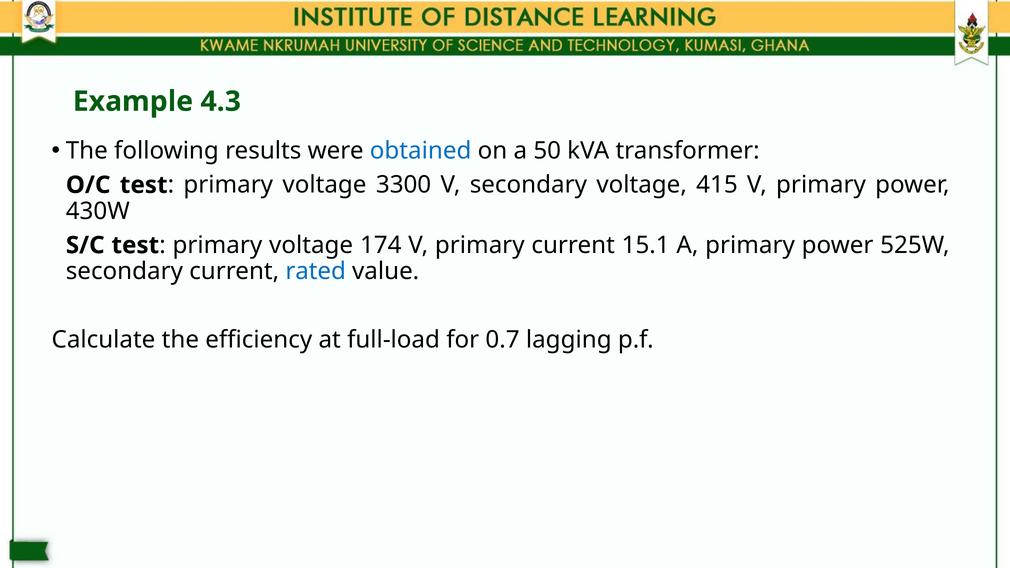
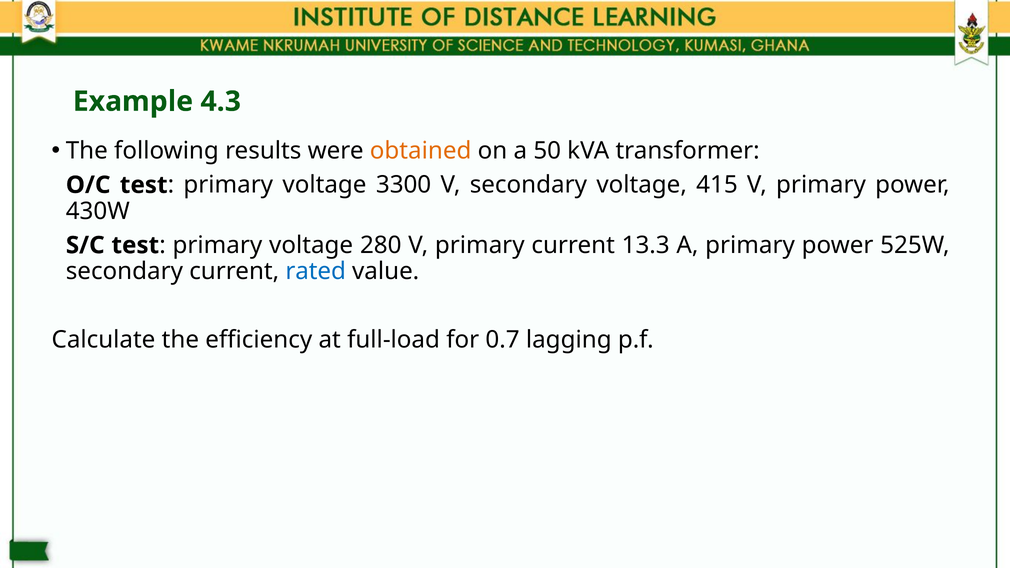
obtained colour: blue -> orange (421, 151)
174: 174 -> 280 (381, 245)
15.1: 15.1 -> 13.3 (646, 245)
